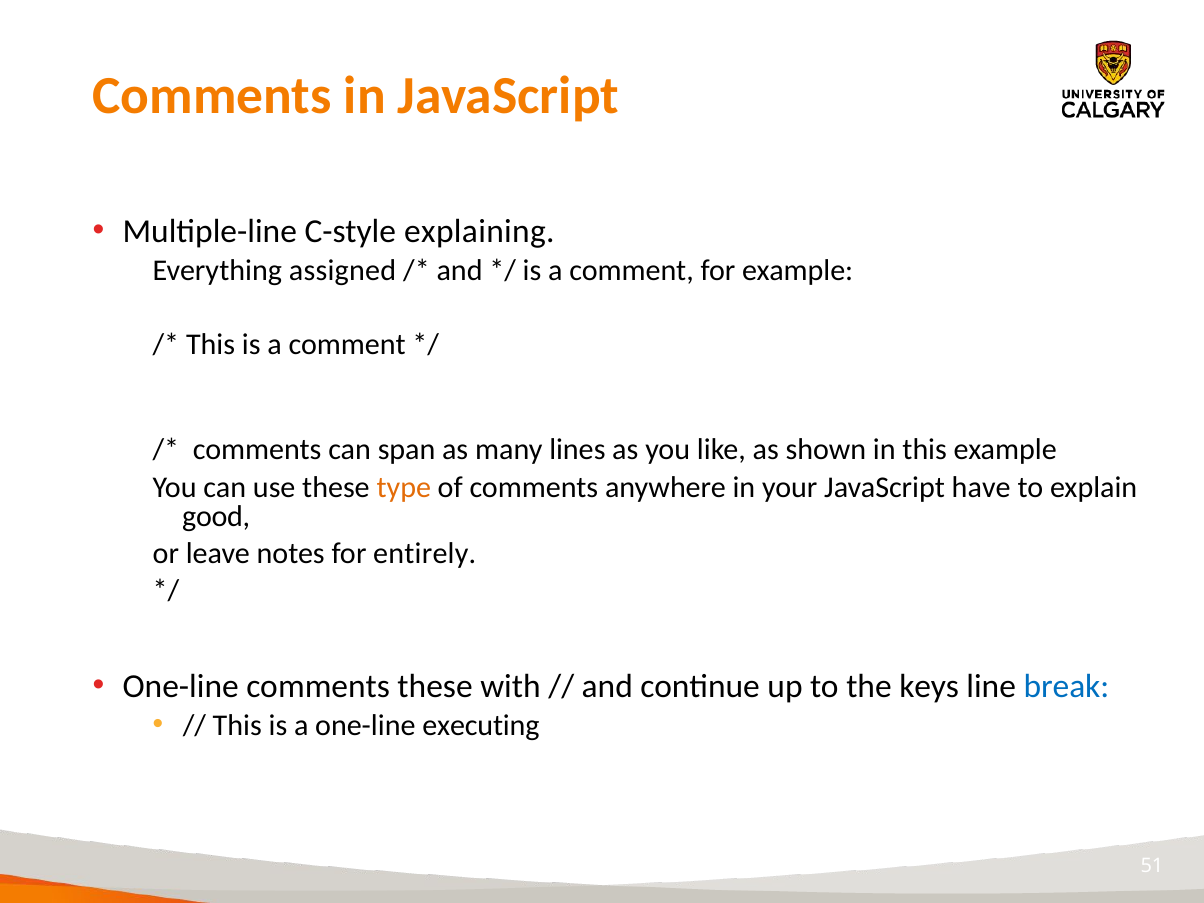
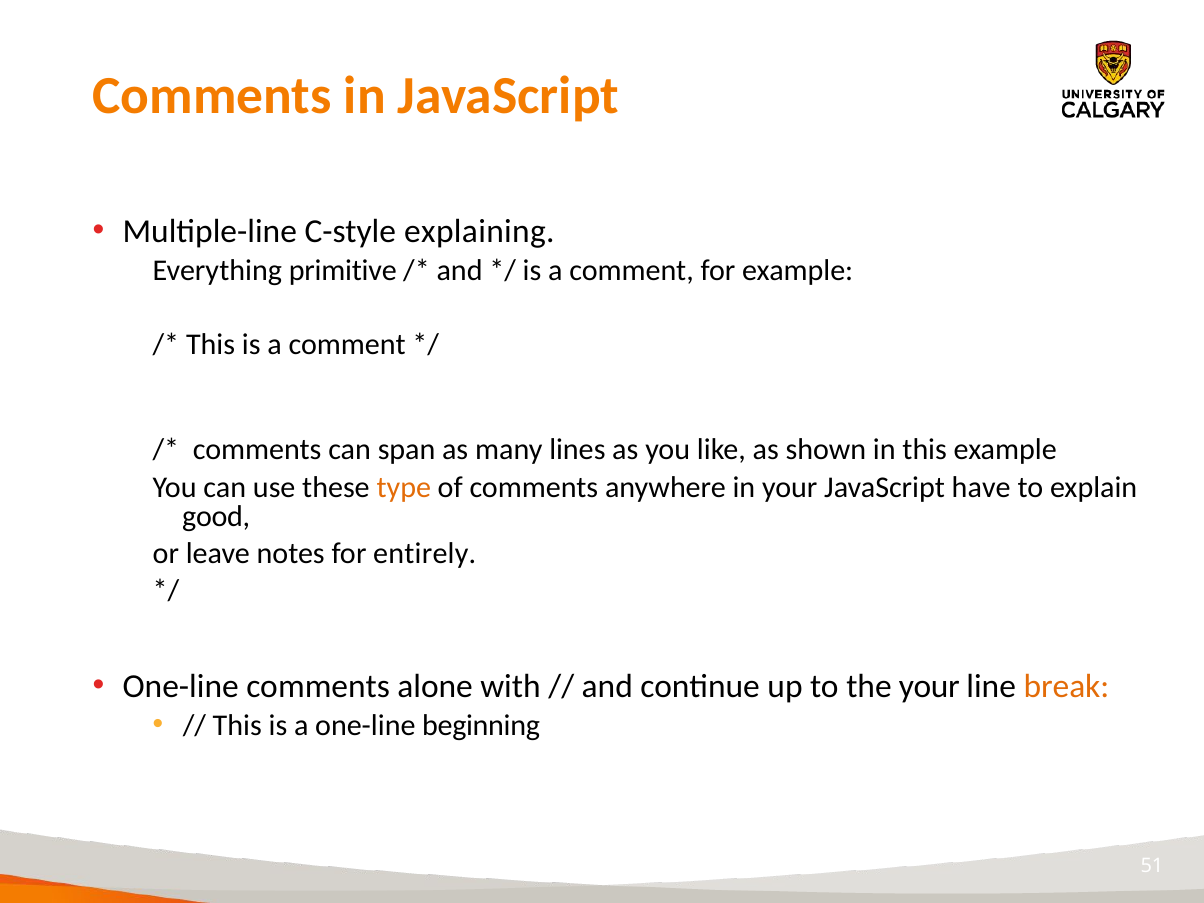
assigned: assigned -> primitive (343, 270)
comments these: these -> alone (435, 687)
the keys: keys -> your (929, 687)
break colour: blue -> orange (1066, 687)
executing: executing -> beginning (481, 726)
